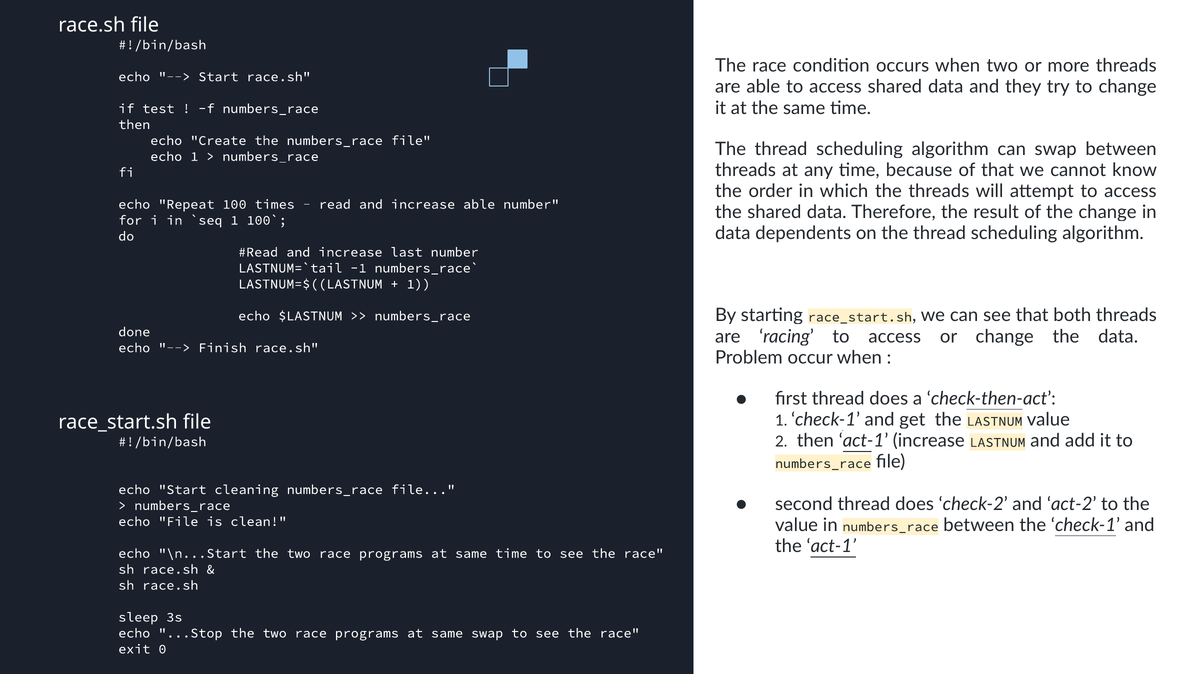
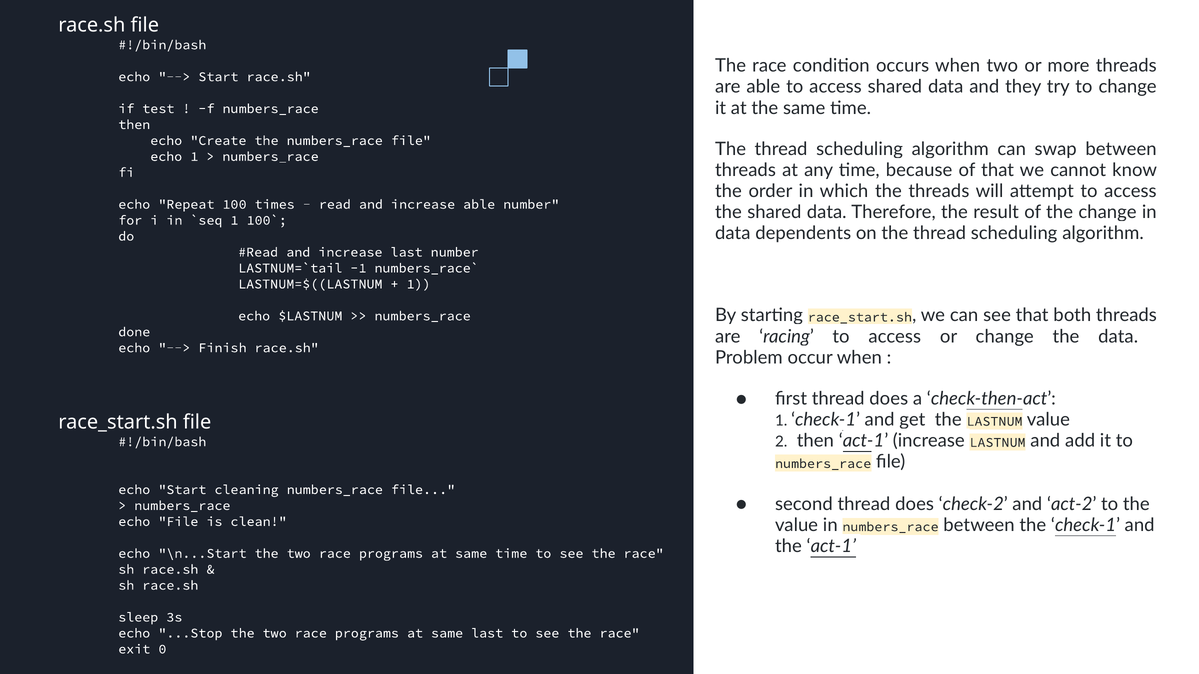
same swap: swap -> last (487, 634)
